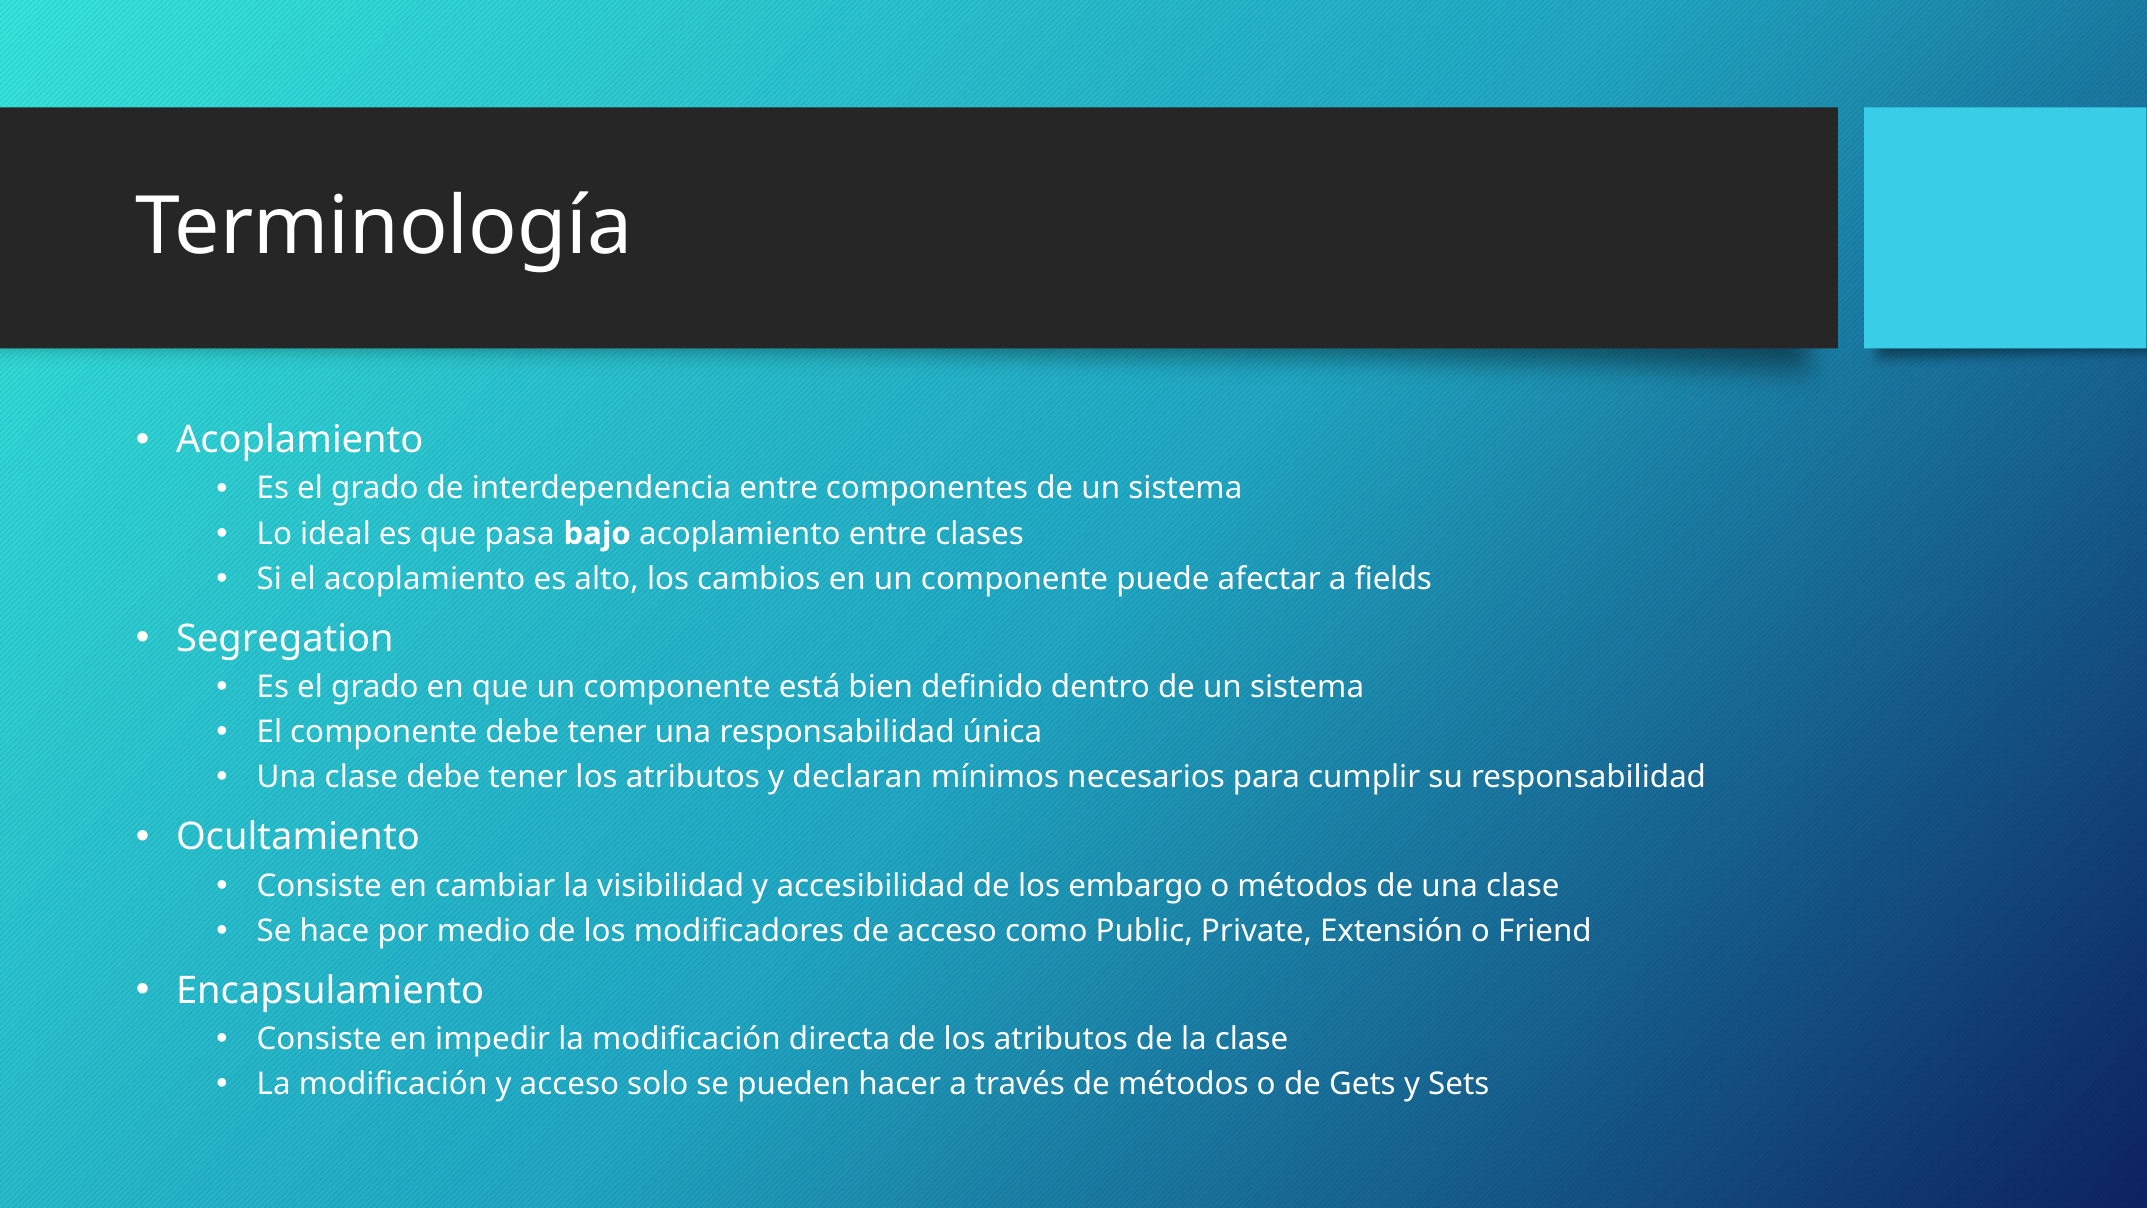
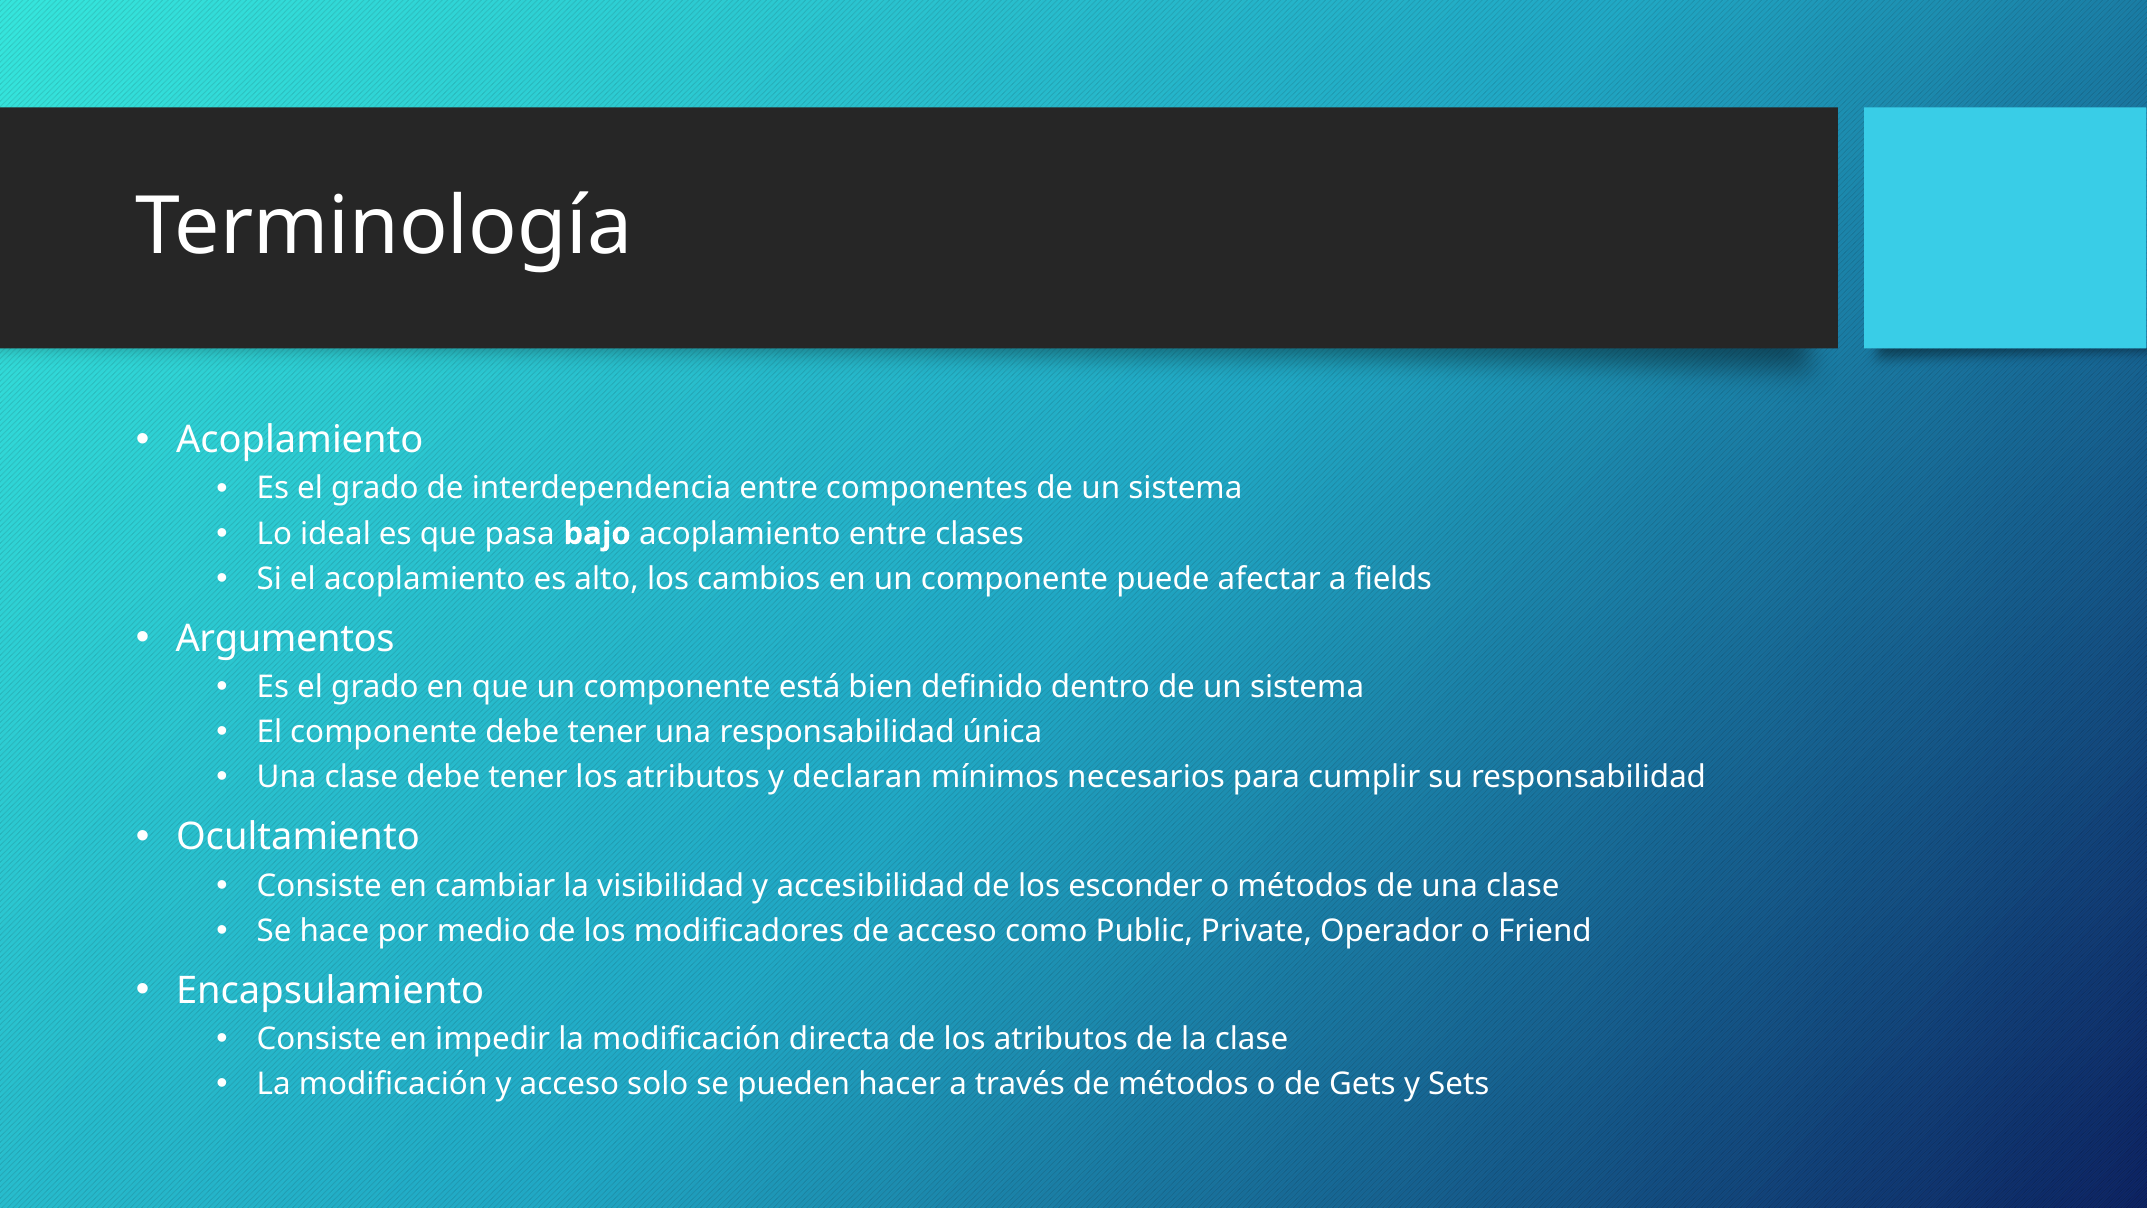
Segregation: Segregation -> Argumentos (285, 638)
embargo: embargo -> esconder (1135, 886)
Extensión: Extensión -> Operador (1392, 931)
